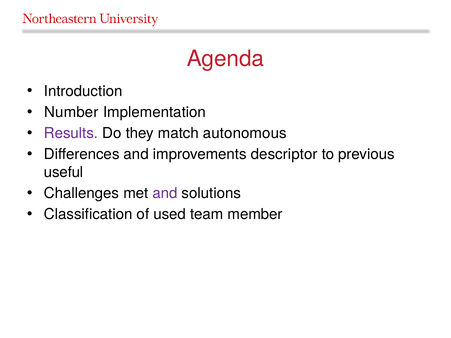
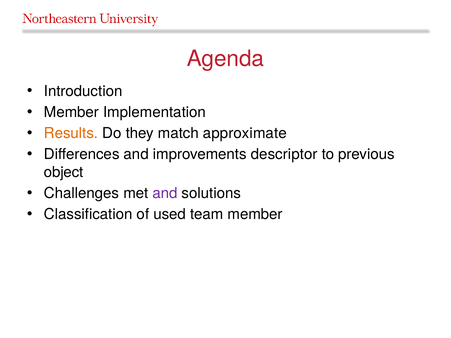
Number: Number -> Member (71, 112)
Results colour: purple -> orange (71, 133)
autonomous: autonomous -> approximate (245, 133)
useful: useful -> object (64, 172)
